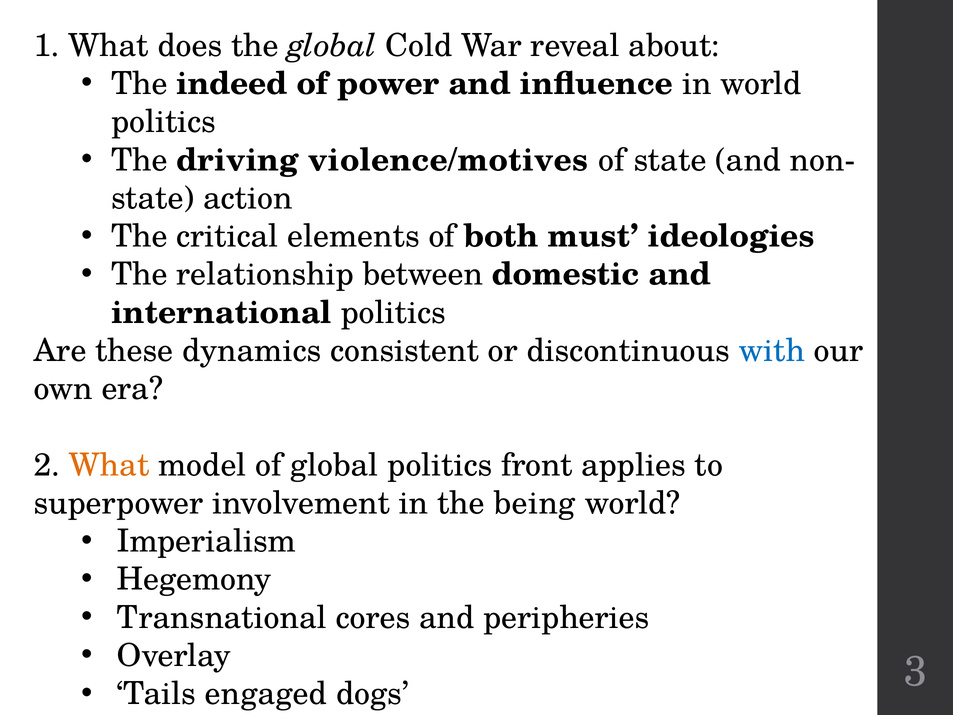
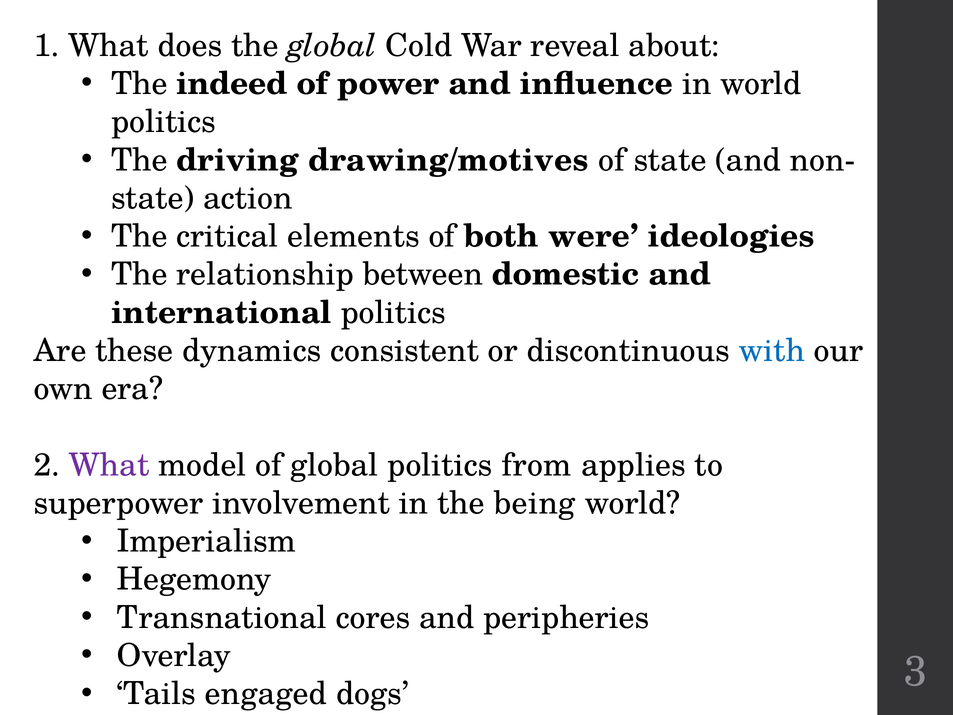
violence/motives: violence/motives -> drawing/motives (448, 160)
must: must -> were (593, 236)
What colour: orange -> purple (109, 465)
front: front -> from (537, 465)
